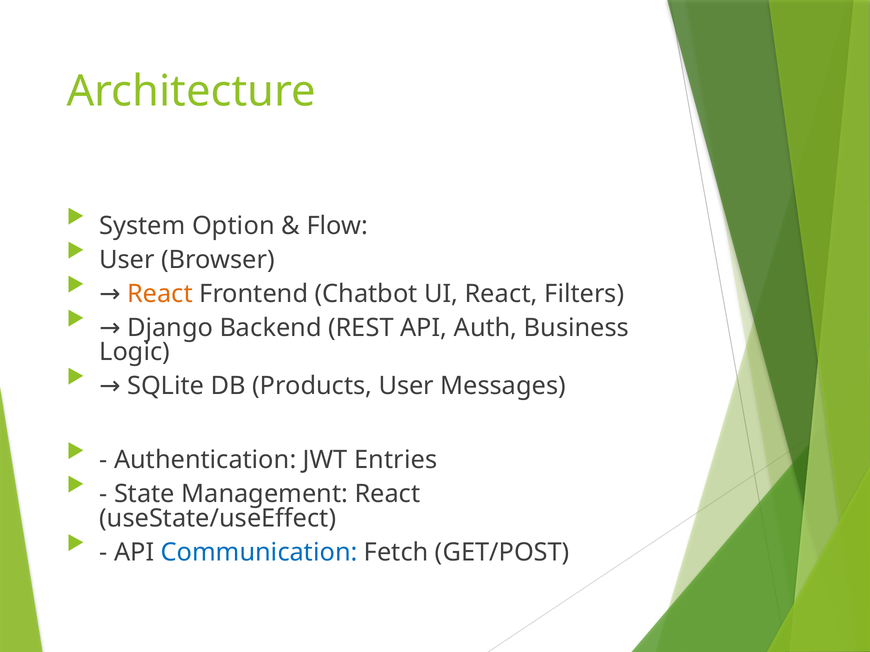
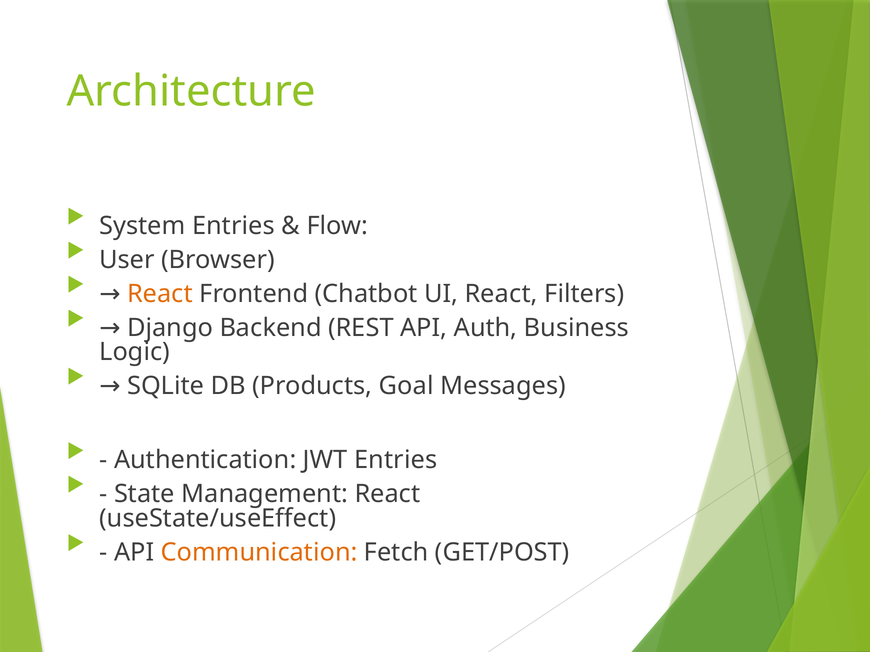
System Option: Option -> Entries (233, 226)
Products User: User -> Goal (406, 386)
Communication colour: blue -> orange (259, 553)
